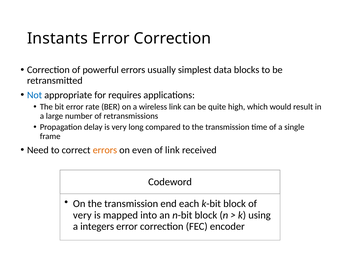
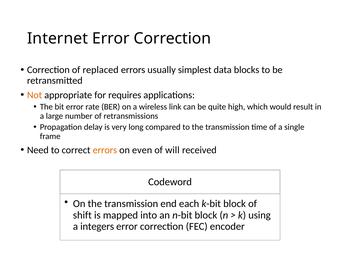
Instants: Instants -> Internet (58, 38)
powerful: powerful -> replaced (101, 70)
Not colour: blue -> orange (35, 95)
of link: link -> will (172, 150)
very: very -> shift (82, 215)
